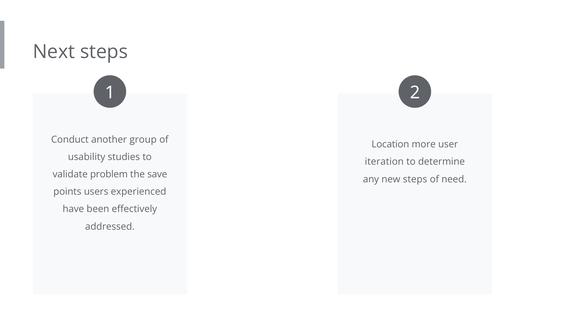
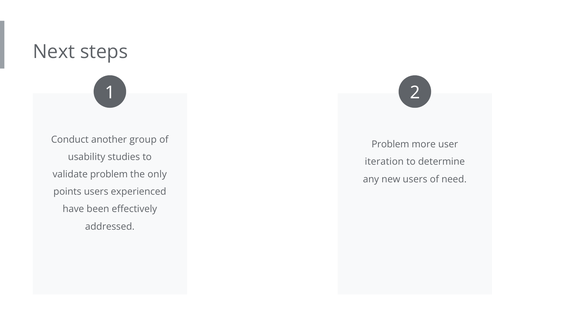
Location: Location -> Problem (390, 144)
save: save -> only (157, 174)
new steps: steps -> users (415, 179)
